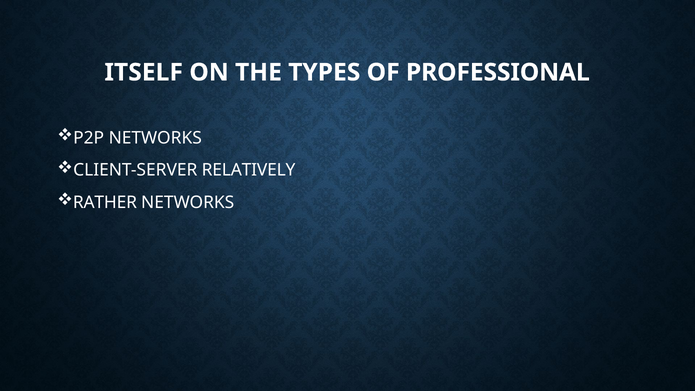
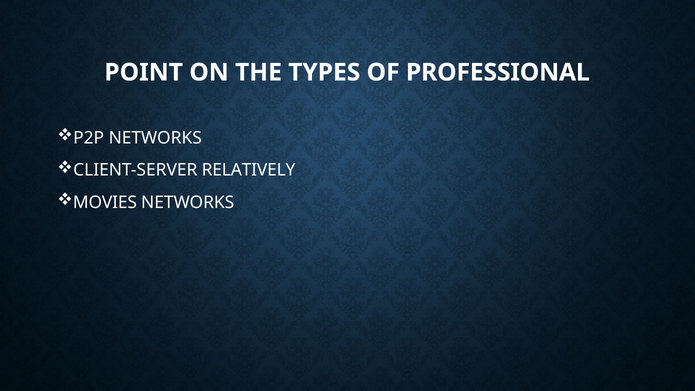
ITSELF: ITSELF -> POINT (144, 72)
RATHER: RATHER -> MOVIES (105, 202)
